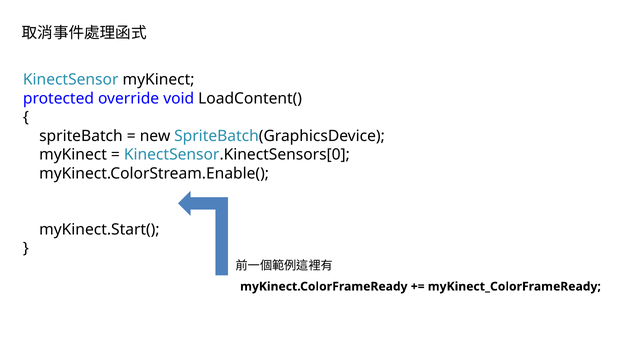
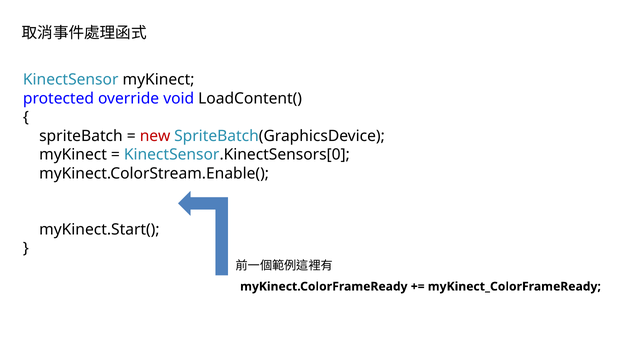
new colour: black -> red (155, 136)
